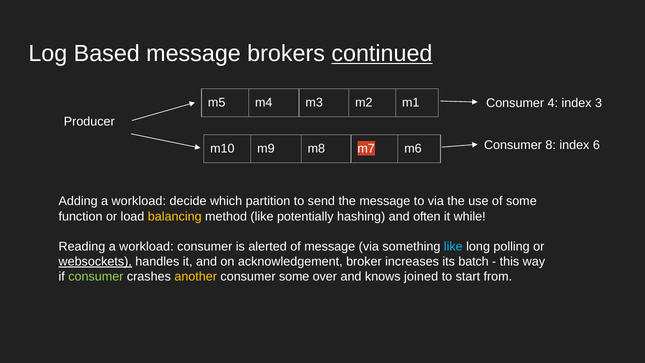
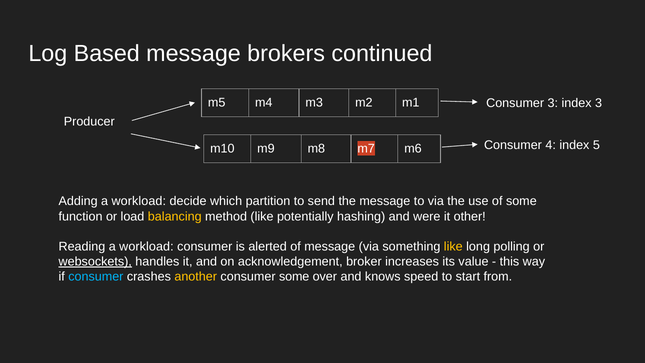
continued underline: present -> none (382, 53)
Consumer 4: 4 -> 3 (553, 103)
8: 8 -> 4 (551, 145)
6: 6 -> 5 (596, 145)
often: often -> were (427, 216)
while: while -> other (470, 216)
like colour: light blue -> yellow (453, 246)
batch: batch -> value (473, 261)
consumer colour: light green -> light blue (96, 277)
joined: joined -> speed (421, 277)
